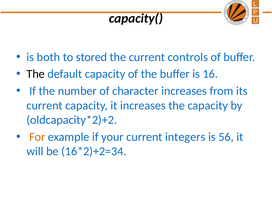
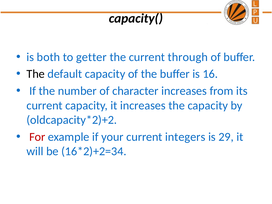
stored: stored -> getter (91, 57)
controls: controls -> through (188, 57)
For colour: orange -> red (37, 137)
56: 56 -> 29 (226, 137)
